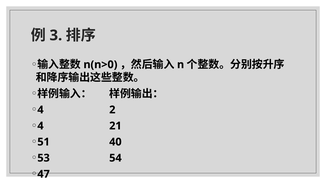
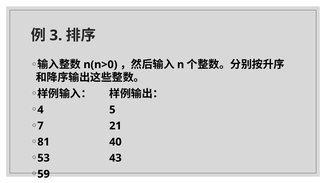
2: 2 -> 5 (112, 110)
4: 4 -> 7 (40, 126)
51: 51 -> 81 (44, 142)
54: 54 -> 43 (115, 158)
47: 47 -> 59 (44, 174)
